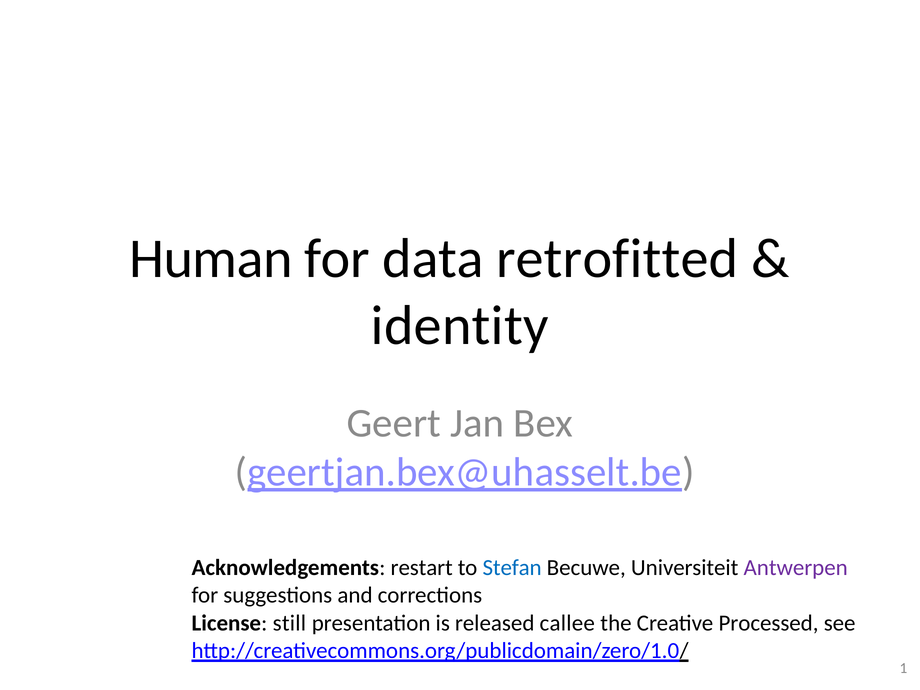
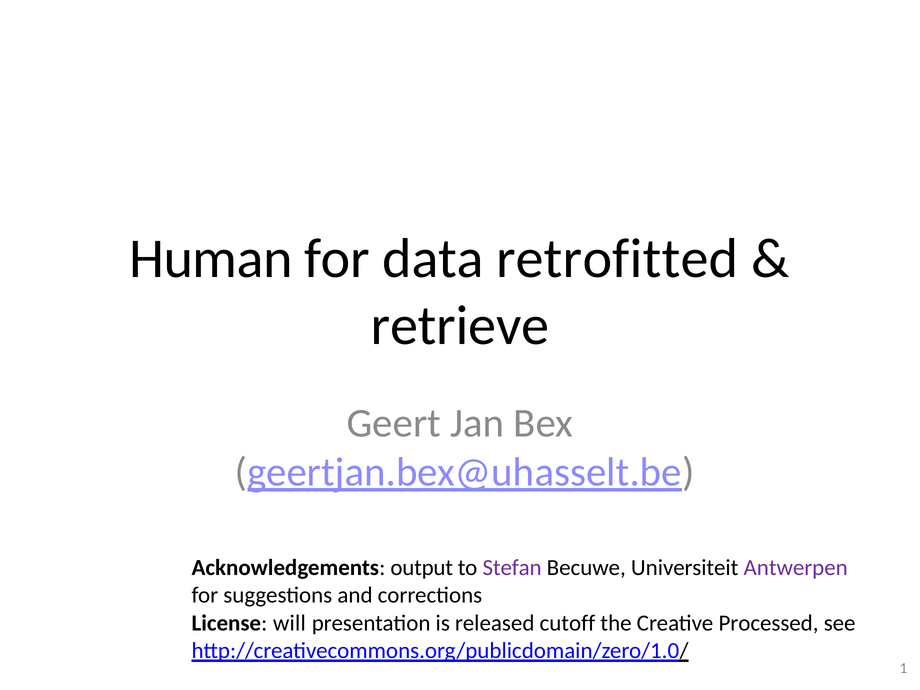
identity: identity -> retrieve (460, 326)
restart: restart -> output (422, 568)
Stefan colour: blue -> purple (512, 568)
still: still -> will (289, 623)
callee: callee -> cutoff (567, 623)
